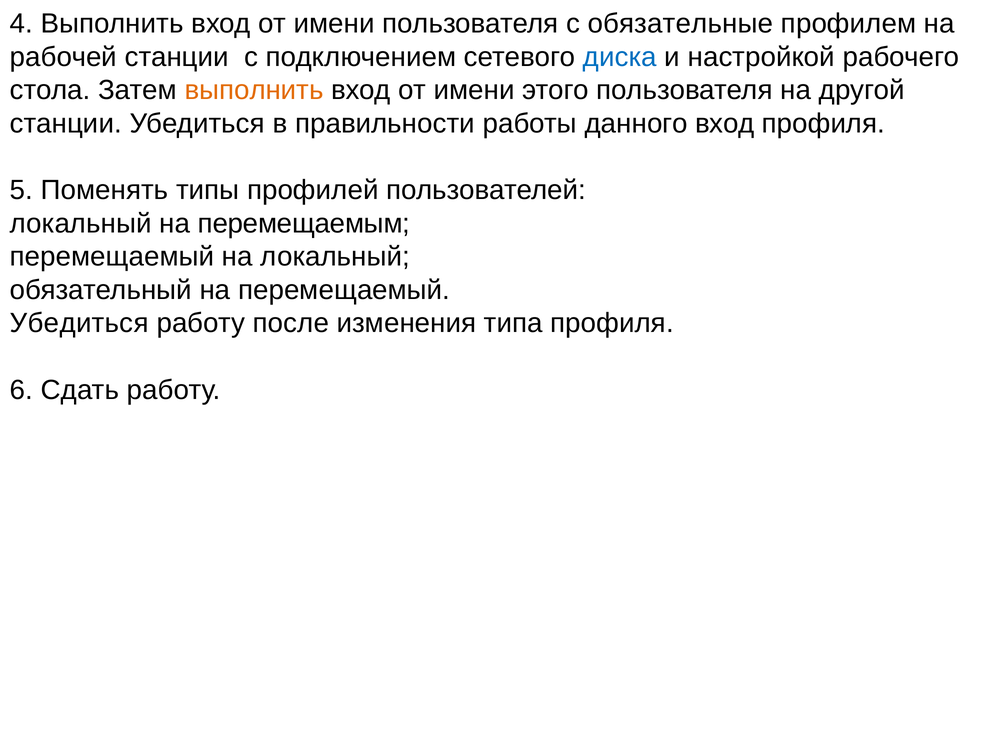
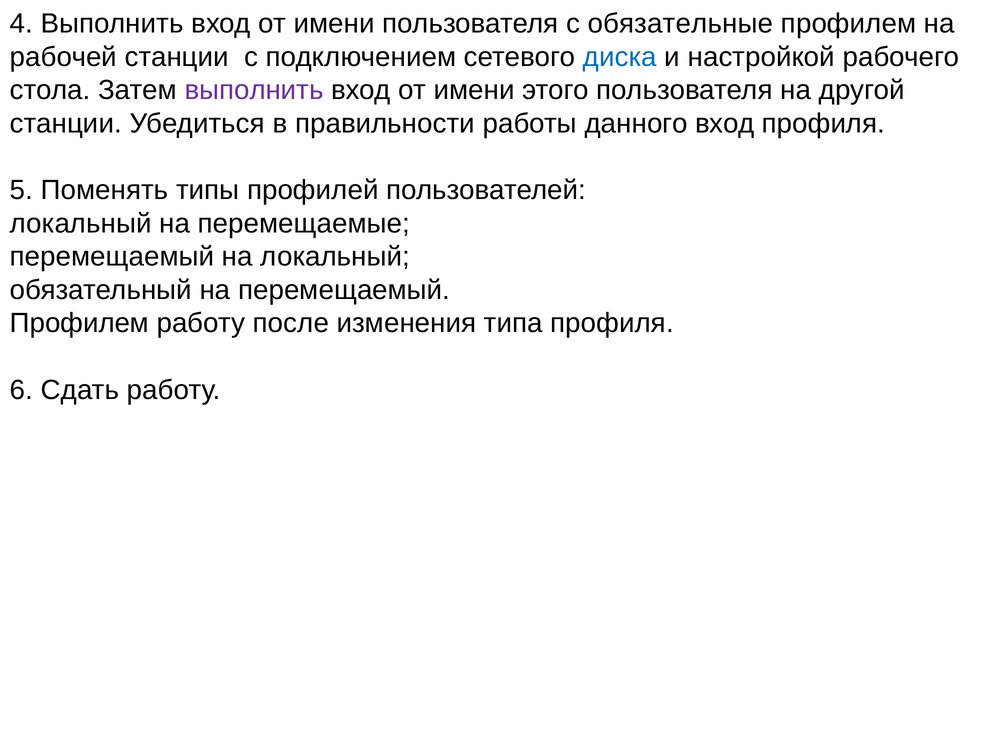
выполнить colour: orange -> purple (254, 90)
перемещаемым: перемещаемым -> перемещаемые (304, 223)
Убедиться: Убедиться -> Профилем (79, 323)
